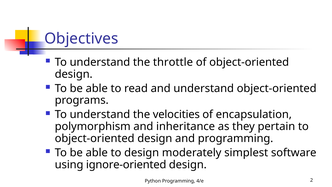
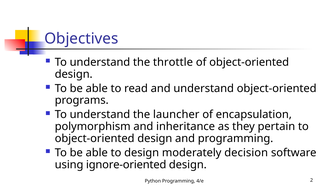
velocities: velocities -> launcher (176, 114)
simplest: simplest -> decision (246, 152)
